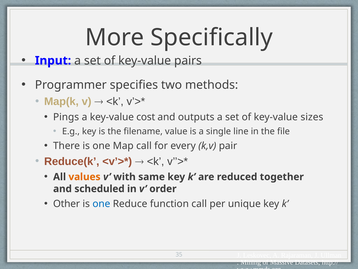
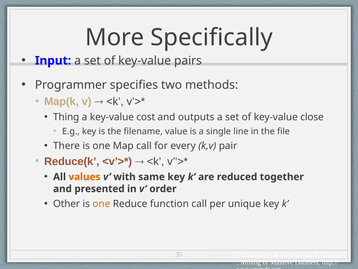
Pings: Pings -> Thing (66, 117)
sizes: sizes -> close (312, 117)
scheduled: scheduled -> presented (100, 188)
one colour: blue -> orange (101, 203)
